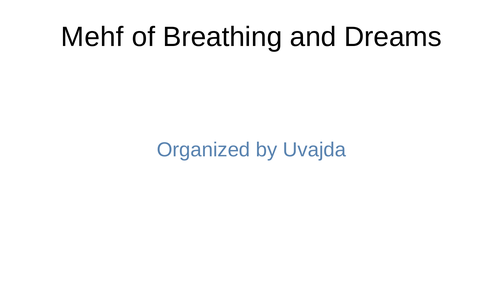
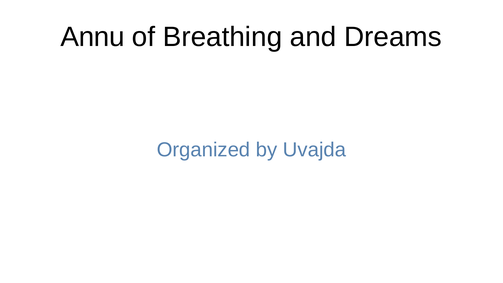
Mehf: Mehf -> Annu (93, 37)
